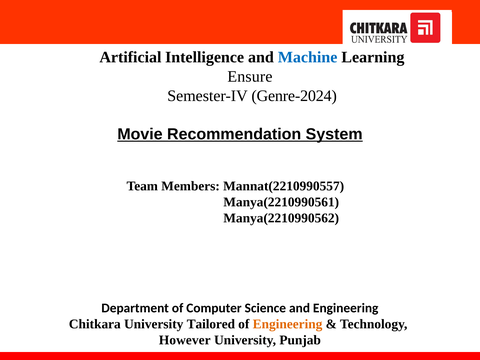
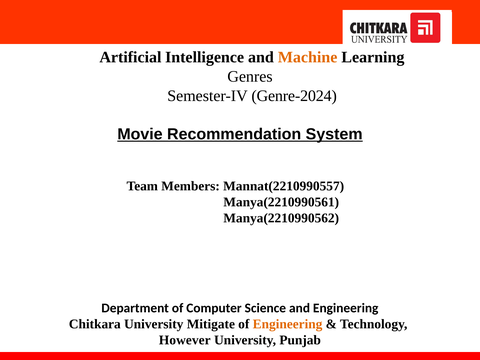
Machine colour: blue -> orange (308, 57)
Ensure: Ensure -> Genres (250, 77)
Tailored: Tailored -> Mitigate (211, 324)
